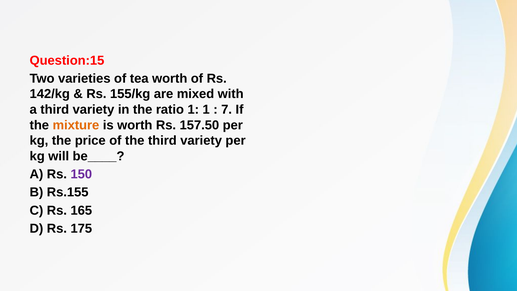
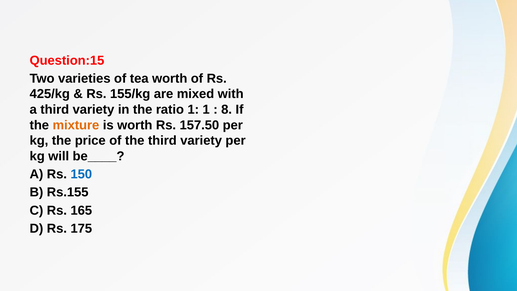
142/kg: 142/kg -> 425/kg (50, 94)
7: 7 -> 8 (227, 109)
150 colour: purple -> blue (81, 174)
